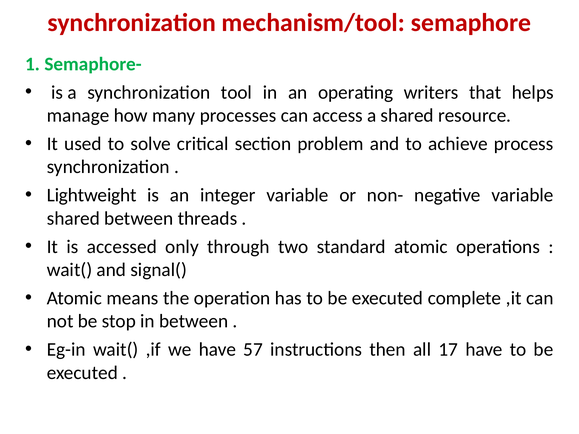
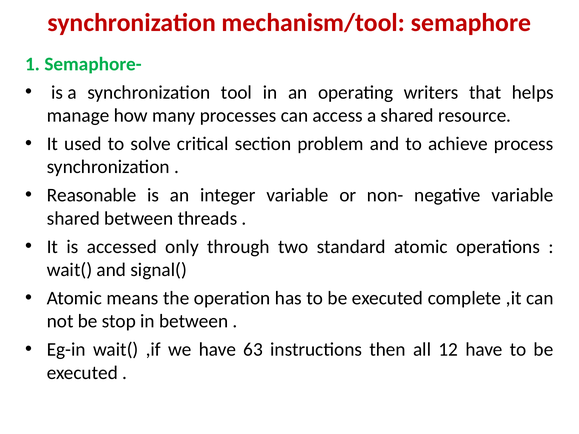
Lightweight: Lightweight -> Reasonable (92, 195)
57: 57 -> 63 (253, 350)
17: 17 -> 12 (448, 350)
